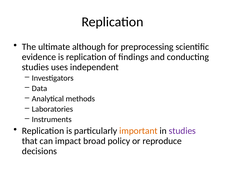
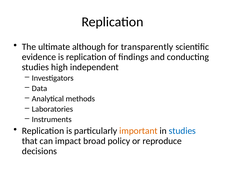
preprocessing: preprocessing -> transparently (147, 47)
uses: uses -> high (59, 67)
studies colour: purple -> blue (182, 131)
